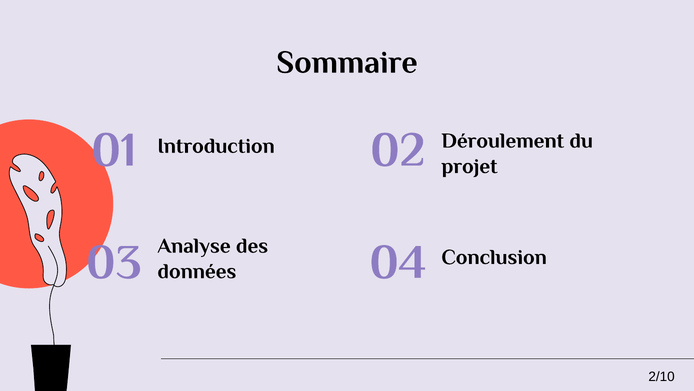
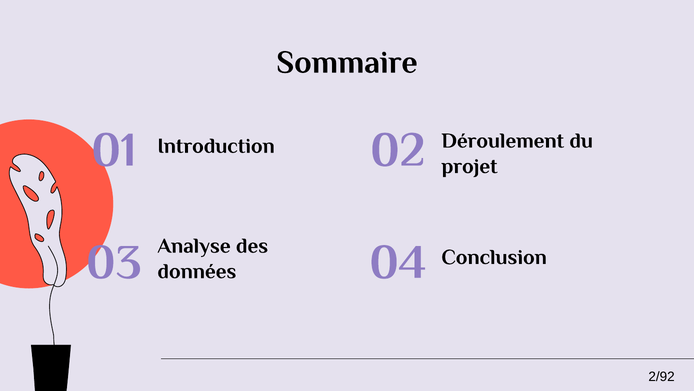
2/10: 2/10 -> 2/92 (662, 376)
